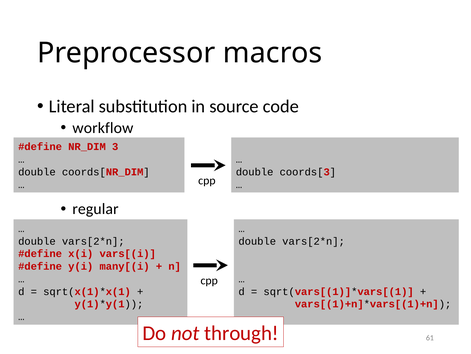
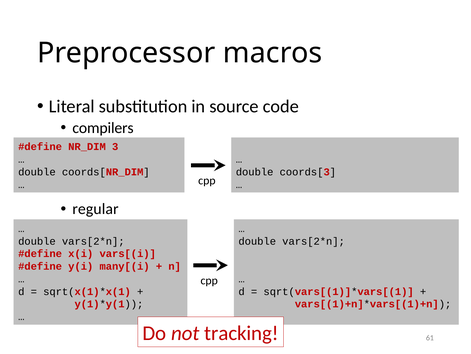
workflow: workflow -> compilers (103, 128)
through: through -> tracking (242, 333)
